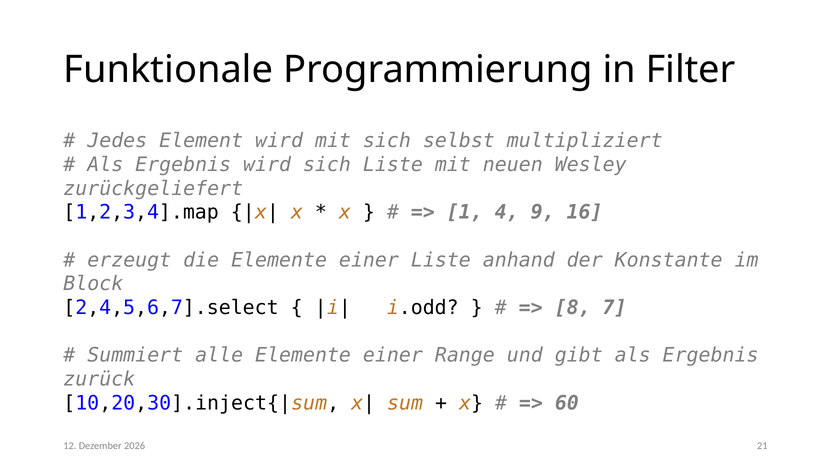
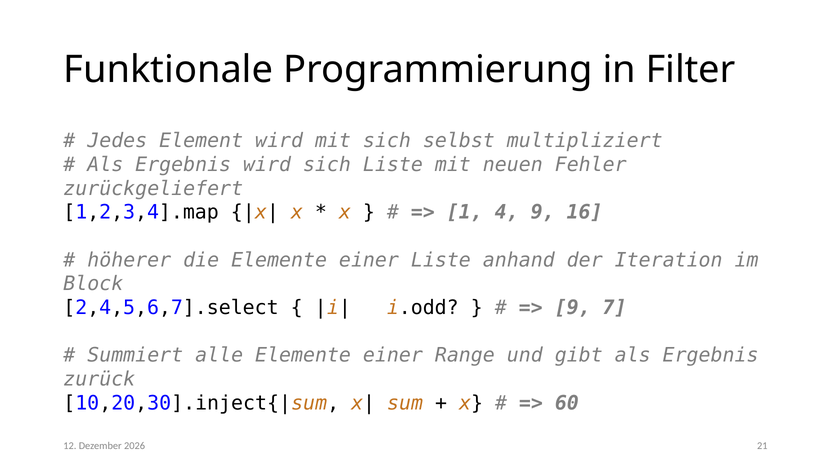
Wesley: Wesley -> Fehler (591, 165)
erzeugt: erzeugt -> höherer (129, 260)
Konstante: Konstante -> Iteration (669, 260)
8: 8 -> 9 (573, 308)
